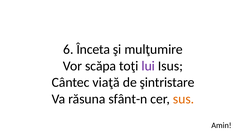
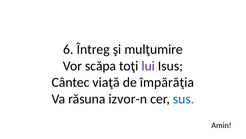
Înceta: Înceta -> Întreg (93, 49)
şintristare: şintristare -> împărăţia (167, 82)
sfânt-n: sfânt-n -> izvor-n (128, 98)
sus colour: orange -> blue (184, 98)
